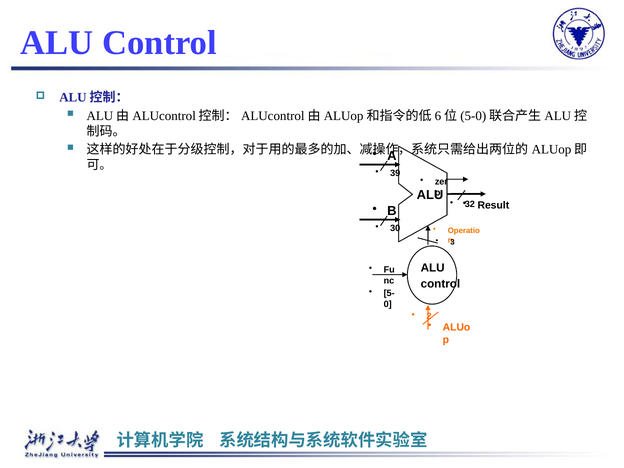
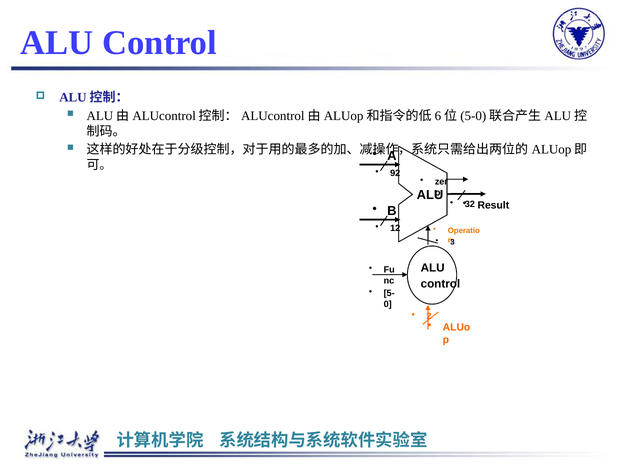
39: 39 -> 92 (395, 173)
30: 30 -> 12 (395, 228)
